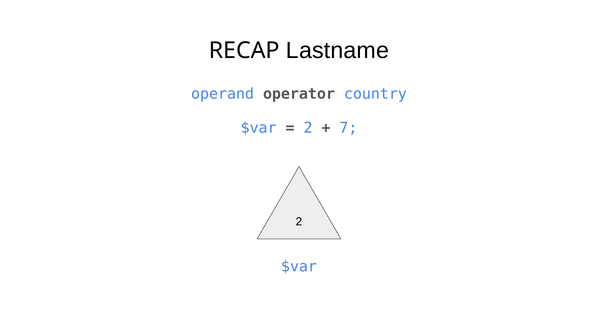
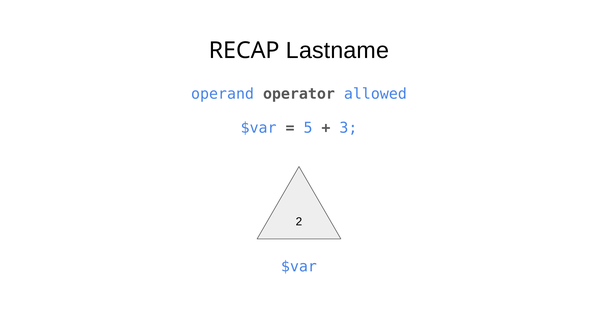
country: country -> allowed (375, 94)
2: 2 -> 5 (308, 128)
7: 7 -> 3 (348, 128)
